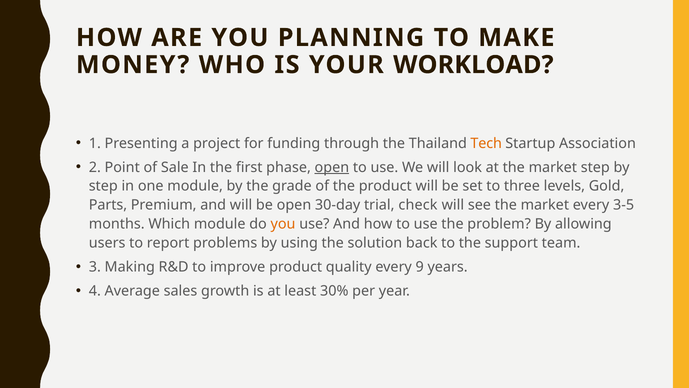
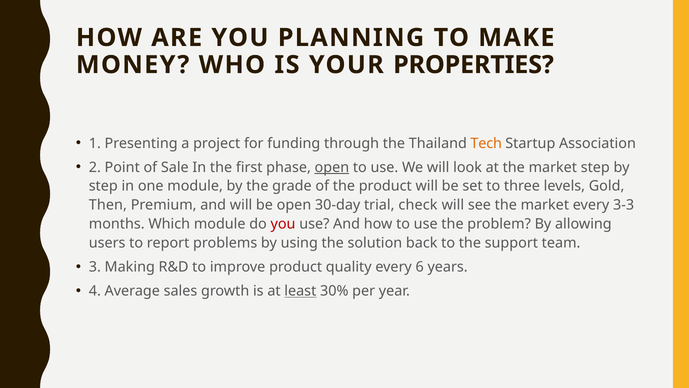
WORKLOAD: WORKLOAD -> PROPERTIES (474, 65)
Parts: Parts -> Then (108, 205)
3-5: 3-5 -> 3-3 (624, 205)
you colour: orange -> red (283, 224)
9: 9 -> 6 (420, 267)
least underline: none -> present (300, 291)
